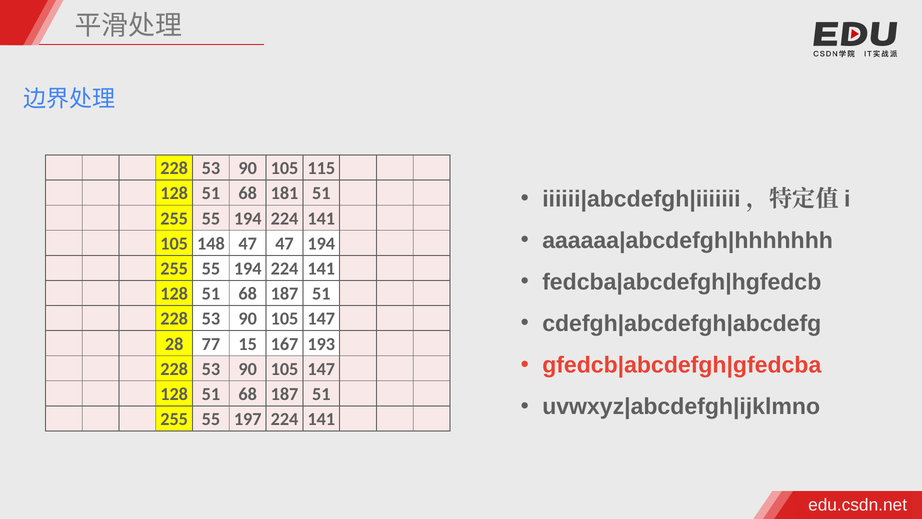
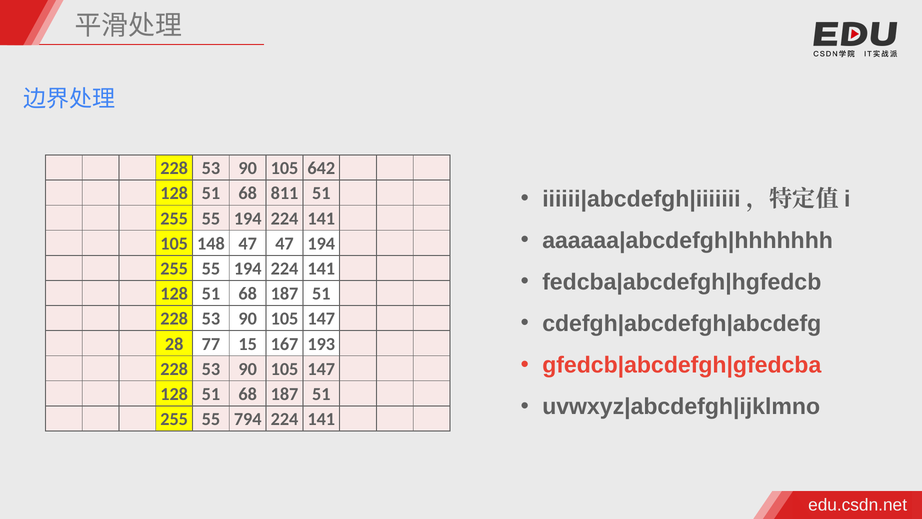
115: 115 -> 642 (321, 168)
181: 181 -> 811 (284, 193)
197: 197 -> 794 (248, 419)
